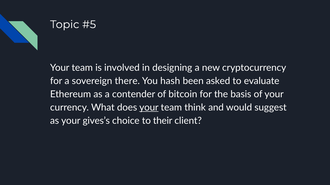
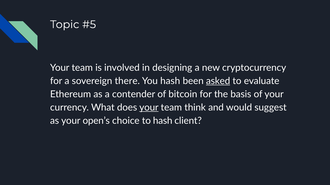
asked underline: none -> present (218, 81)
gives’s: gives’s -> open’s (96, 121)
to their: their -> hash (163, 121)
